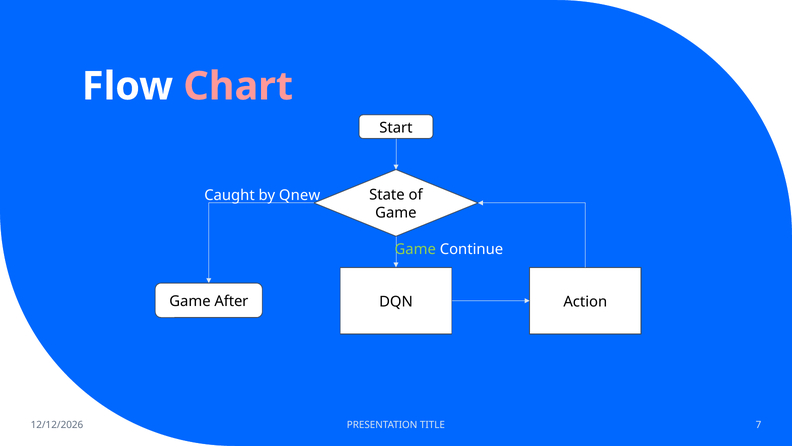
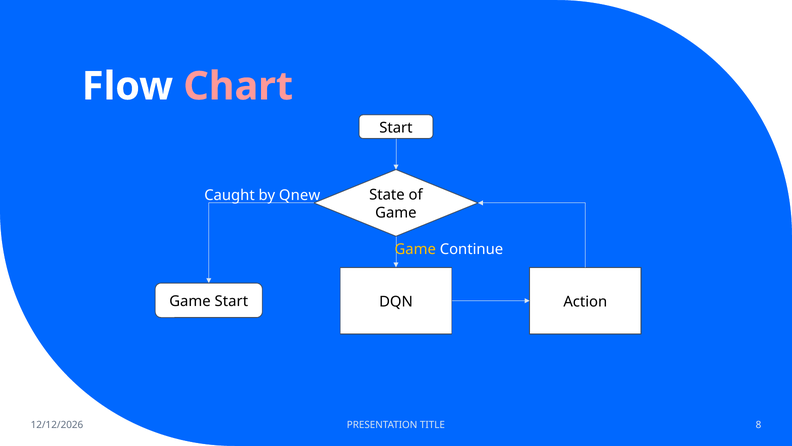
Game colour: light green -> yellow (415, 249)
Game After: After -> Start (231, 301)
7: 7 -> 8 (759, 425)
